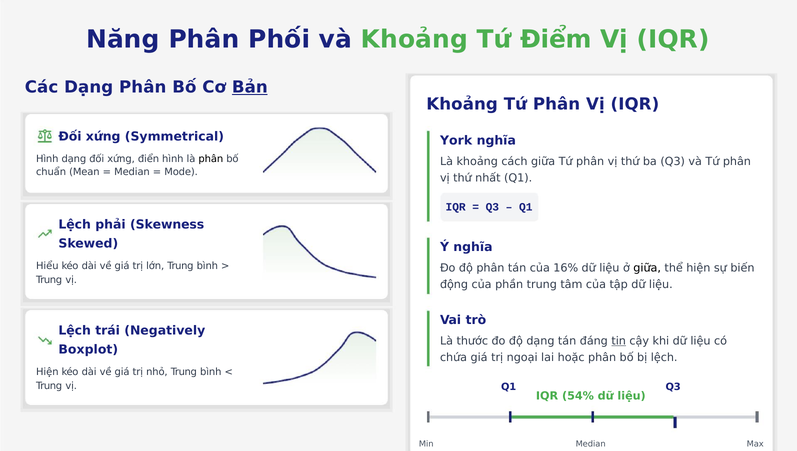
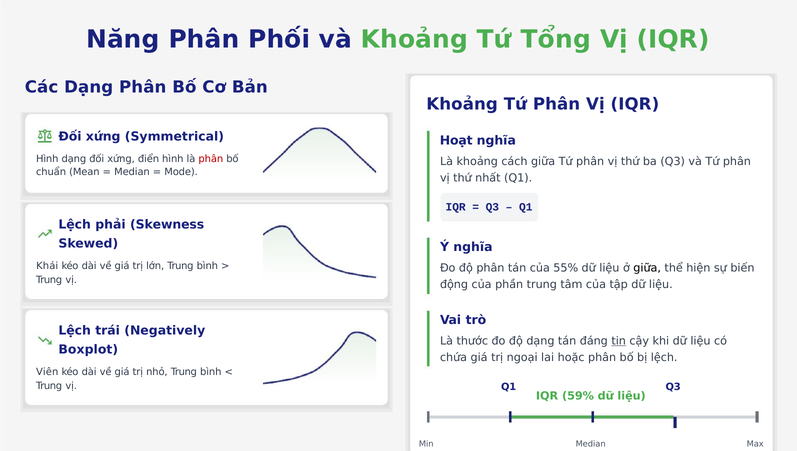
Điểm: Điểm -> Tổng (556, 39)
Bản underline: present -> none (250, 87)
York: York -> Hoạt (456, 141)
phân colour: black -> red (211, 159)
Hiểu: Hiểu -> Khái (47, 266)
16%: 16% -> 55% (566, 268)
Hiện: Hiện -> Viên (47, 372)
54%: 54% -> 59% (578, 396)
